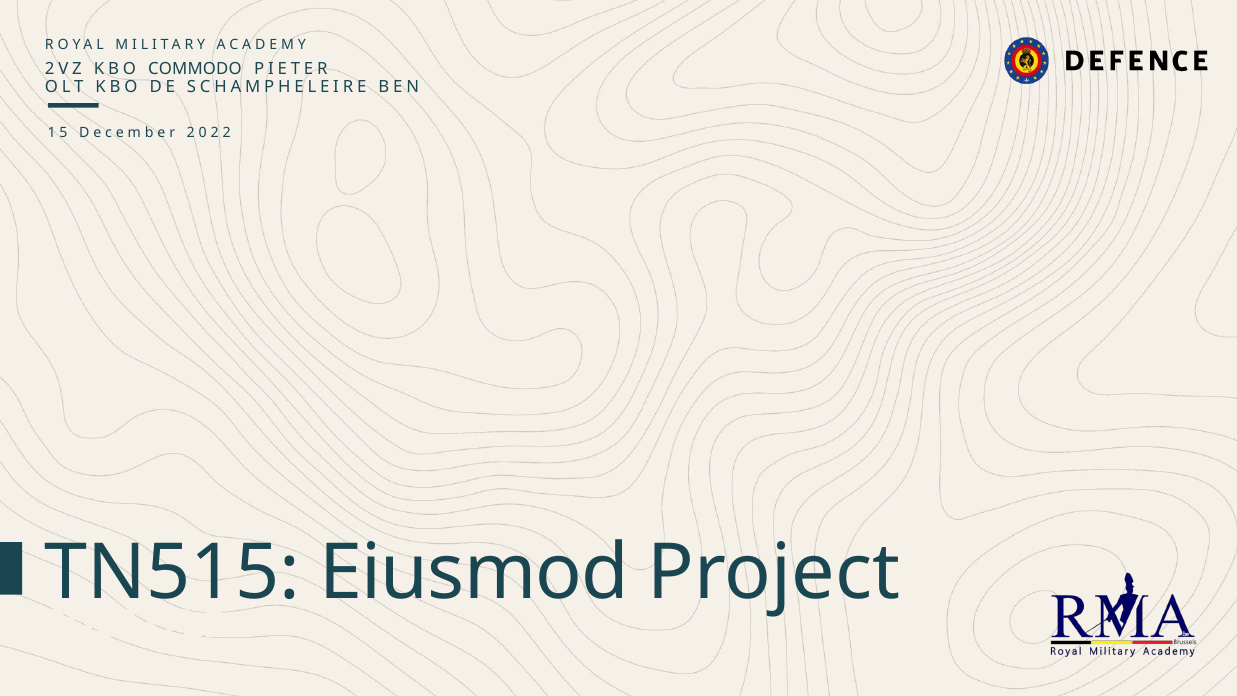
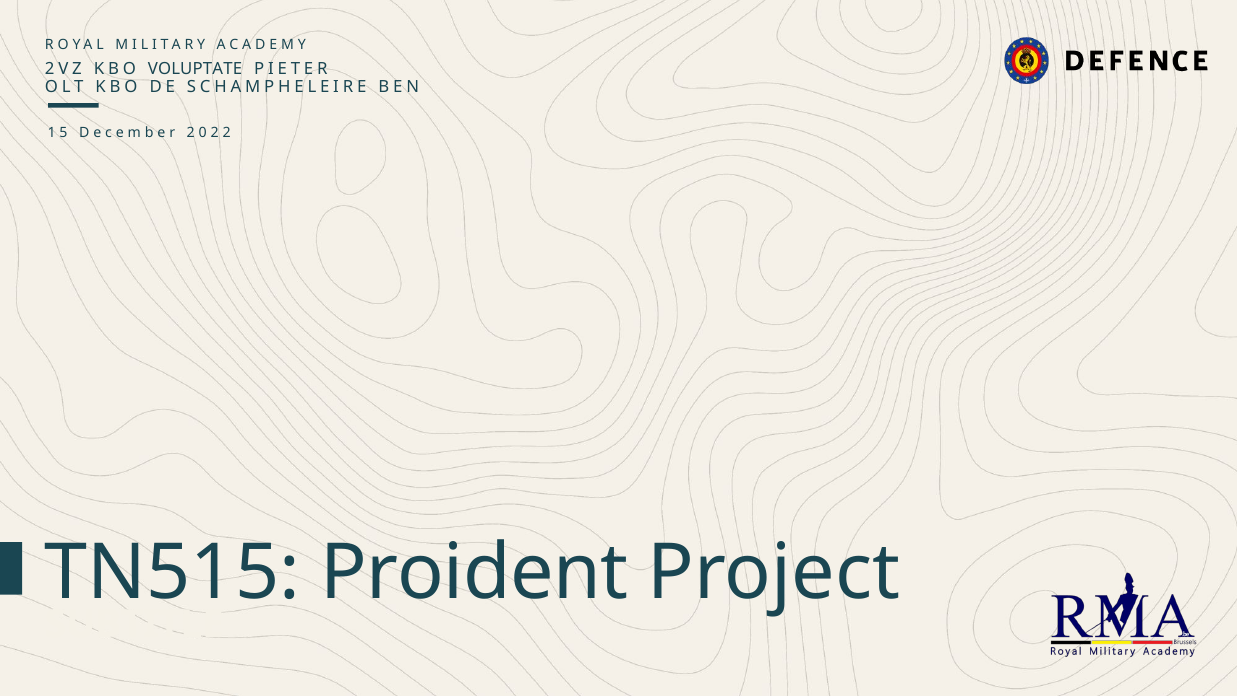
COMMODO: COMMODO -> VOLUPTATE (195, 69)
Eiusmod: Eiusmod -> Proident (474, 573)
